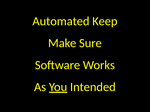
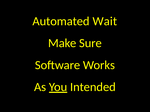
Keep: Keep -> Wait (105, 21)
